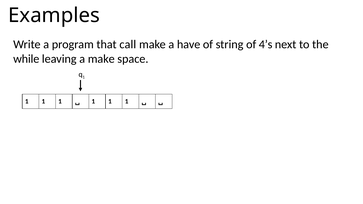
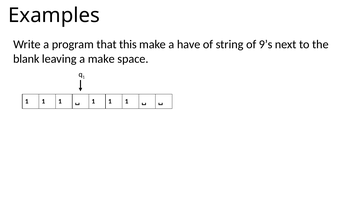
call: call -> this (128, 44)
4’s: 4’s -> 9’s (266, 44)
while: while -> blank (26, 59)
